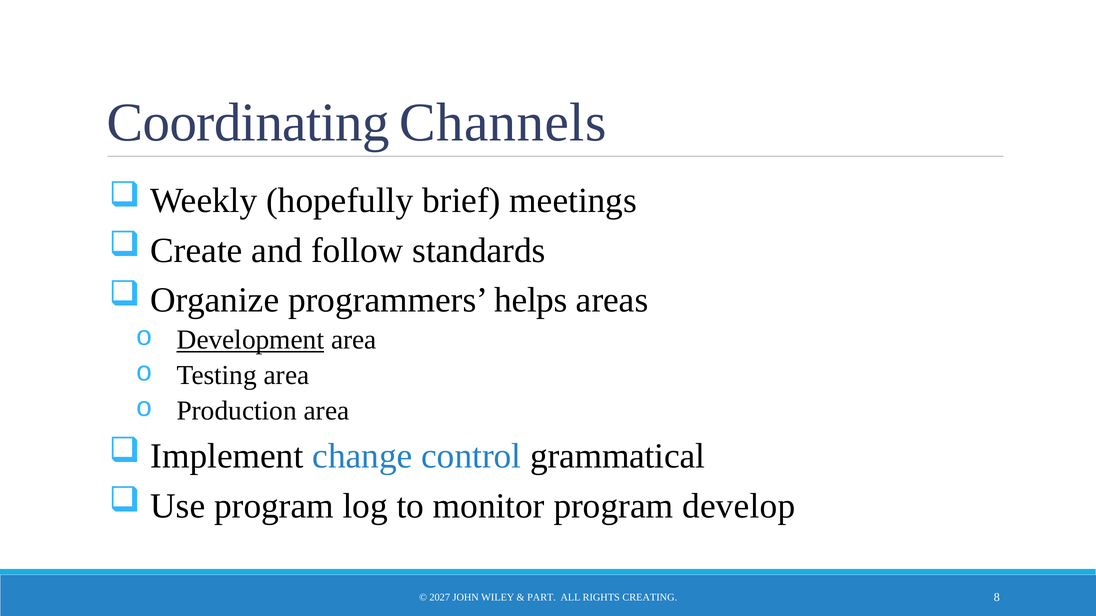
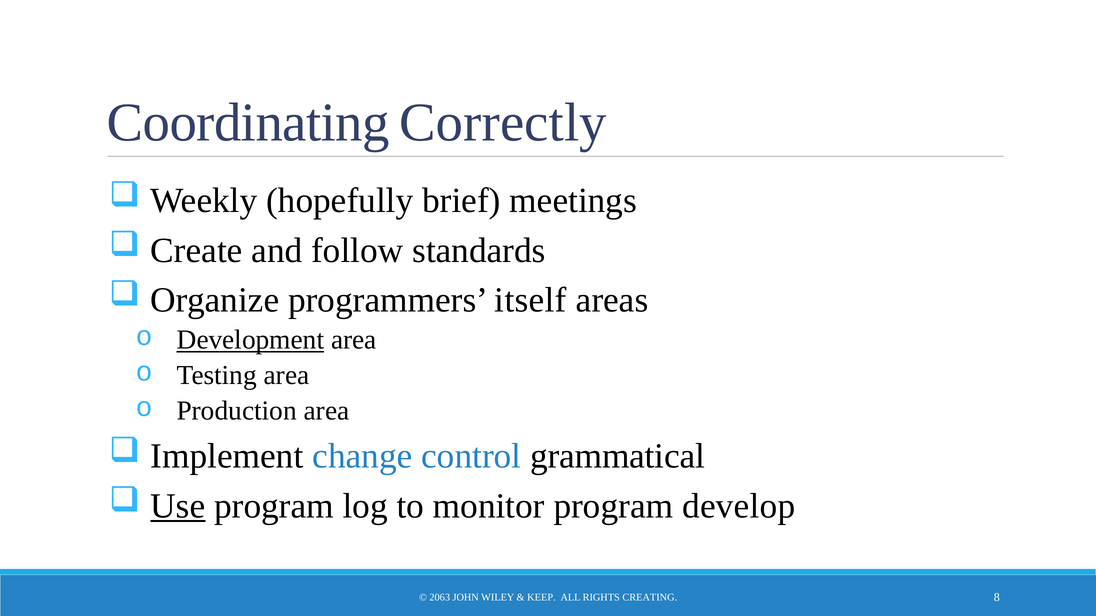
Channels: Channels -> Correctly (503, 123)
helps: helps -> itself (531, 300)
Use underline: none -> present (178, 506)
2027: 2027 -> 2063 (440, 598)
PART: PART -> KEEP (541, 598)
